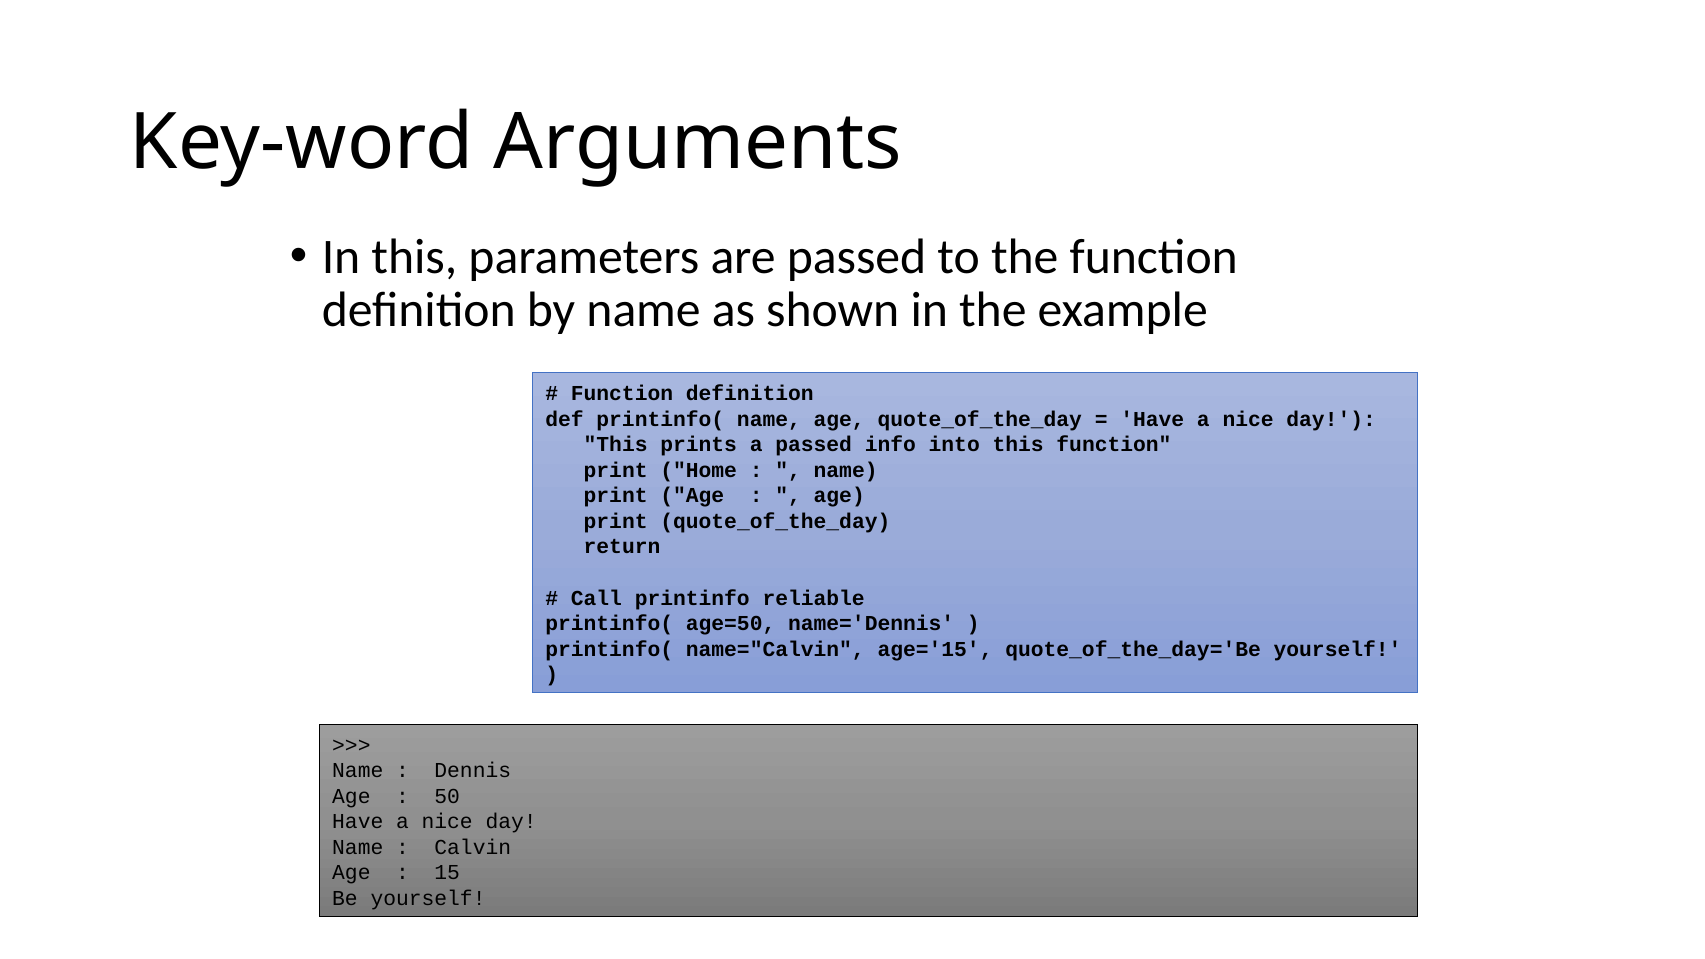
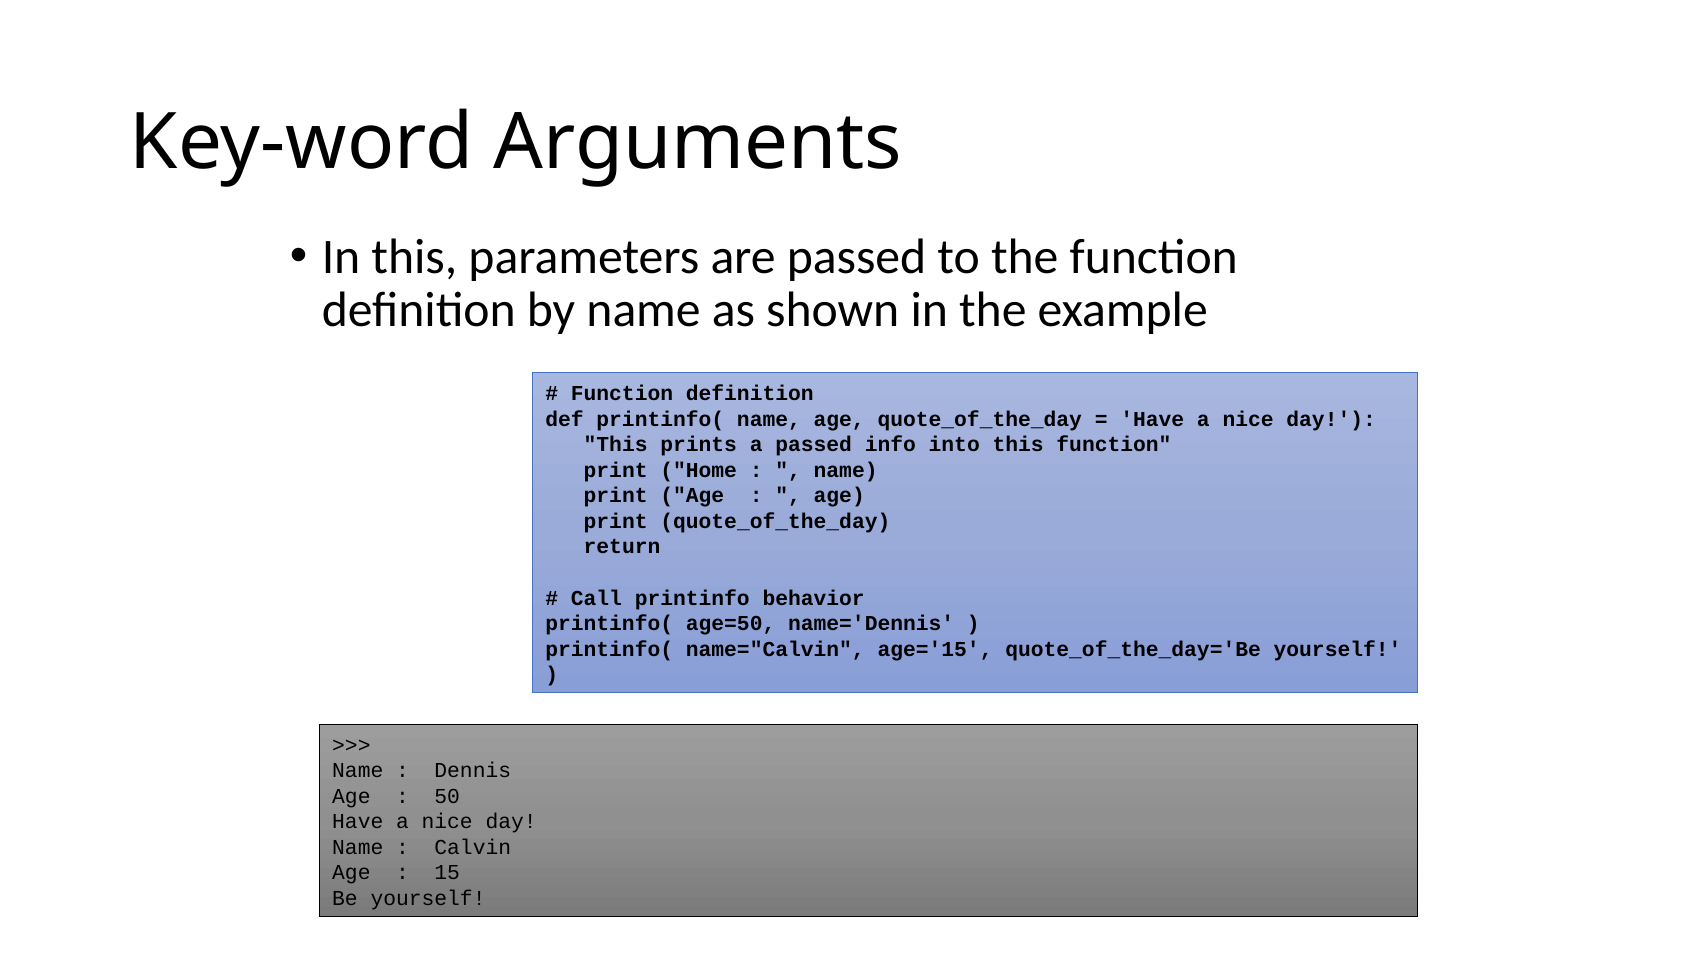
reliable: reliable -> behavior (814, 598)
